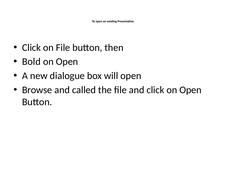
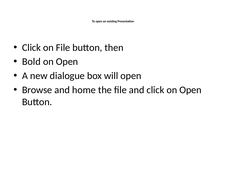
called: called -> home (84, 90)
